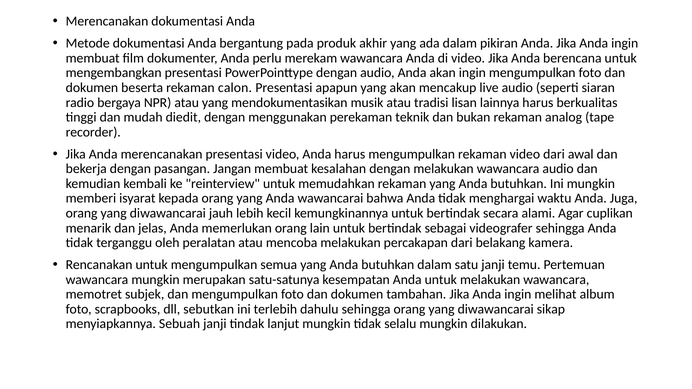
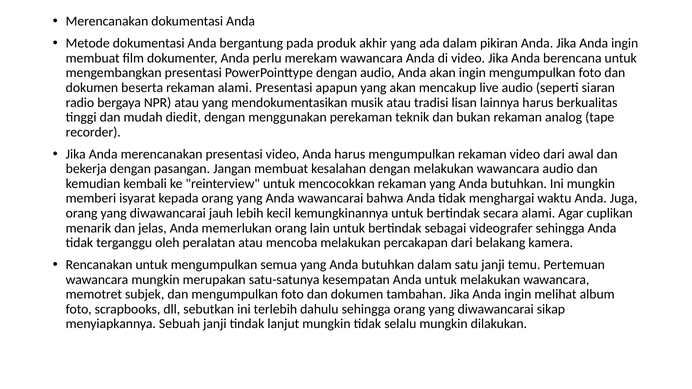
rekaman calon: calon -> alami (235, 88)
memudahkan: memudahkan -> mencocokkan (337, 184)
